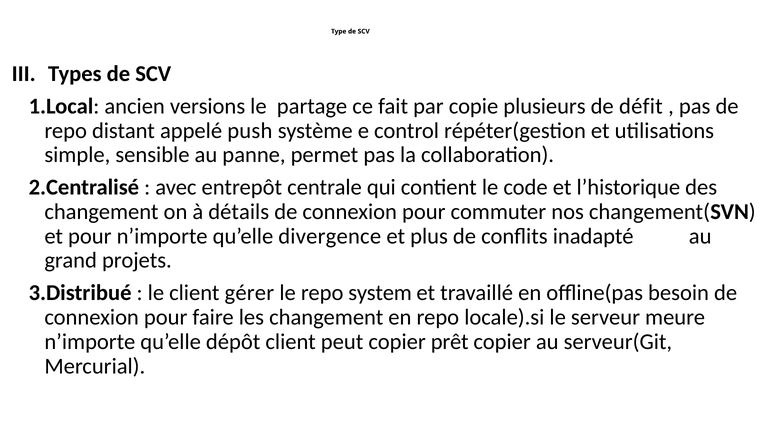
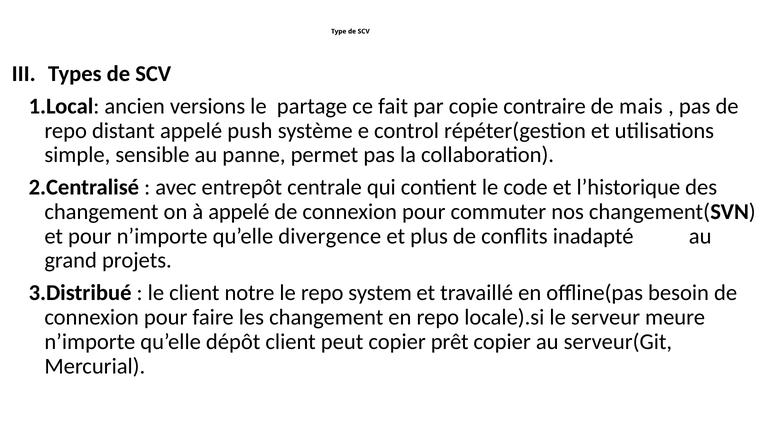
plusieurs: plusieurs -> contraire (545, 106)
défit: défit -> mais (641, 106)
à détails: détails -> appelé (239, 212)
gérer: gérer -> notre (250, 293)
